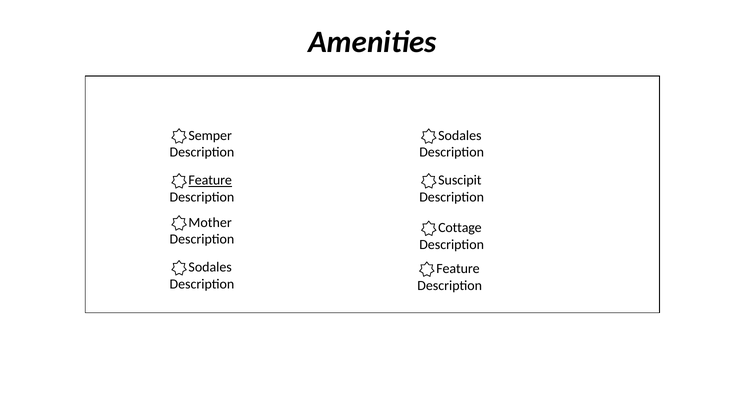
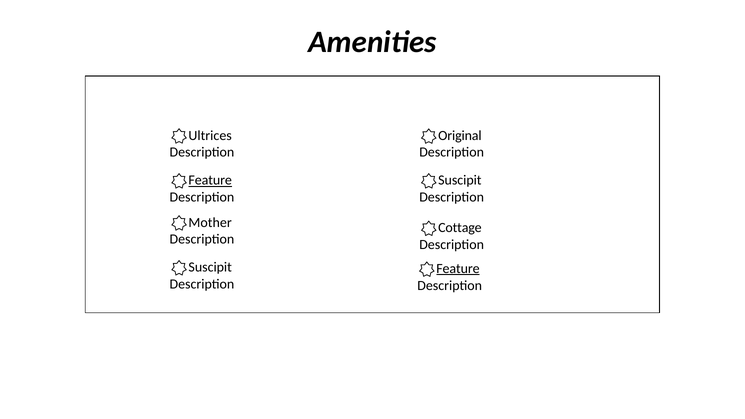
Semper: Semper -> Ultrices (210, 135)
Sodales: Sodales -> Original (460, 136)
Sodales: Sodales -> Suscipit (210, 267)
Feature underline: none -> present (458, 269)
